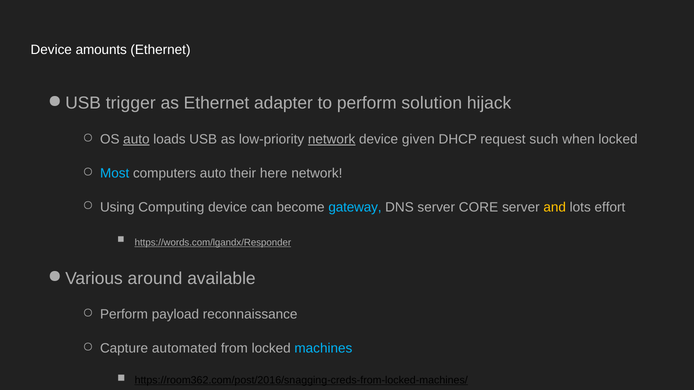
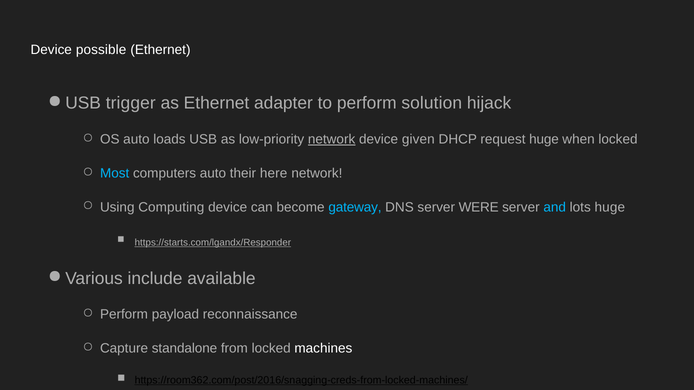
amounts: amounts -> possible (101, 50)
auto underline: present -> none (136, 139)
request such: such -> huge (544, 139)
CORE: CORE -> WERE (479, 207)
and colour: yellow -> light blue (555, 207)
lots effort: effort -> huge (610, 207)
https://words.com/lgandx/Responder: https://words.com/lgandx/Responder -> https://starts.com/lgandx/Responder (213, 243)
around: around -> include (155, 279)
automated: automated -> standalone (184, 349)
machines colour: light blue -> white (323, 349)
